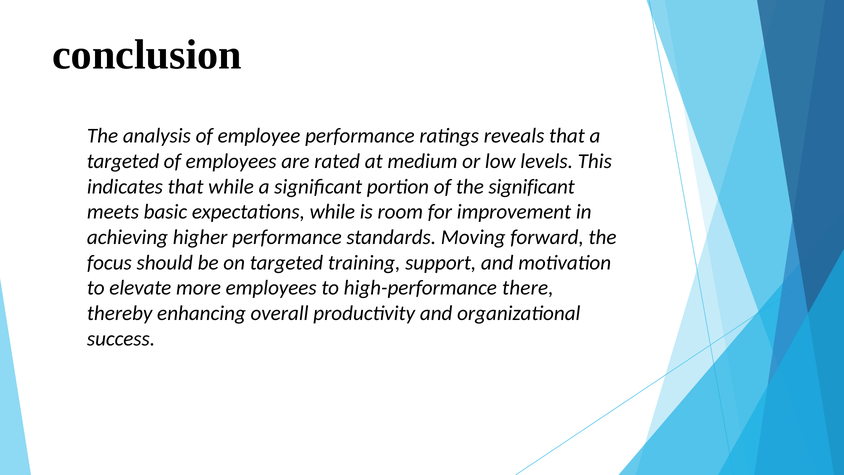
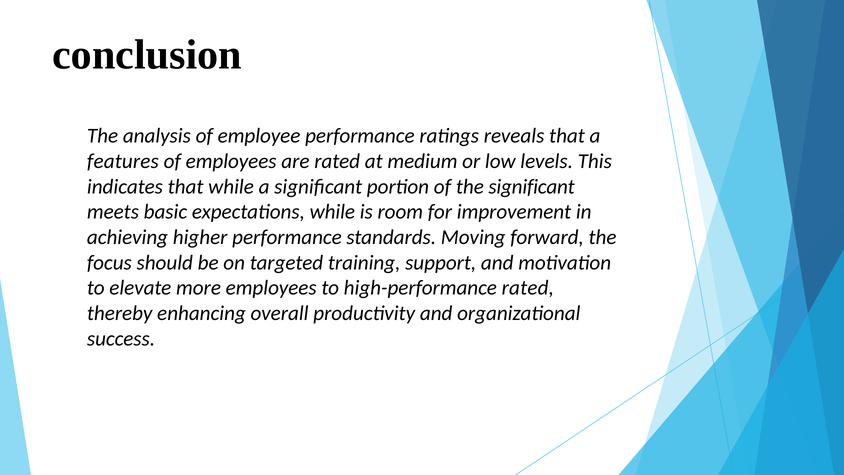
targeted: targeted -> features (123, 161)
high-performance there: there -> rated (528, 288)
